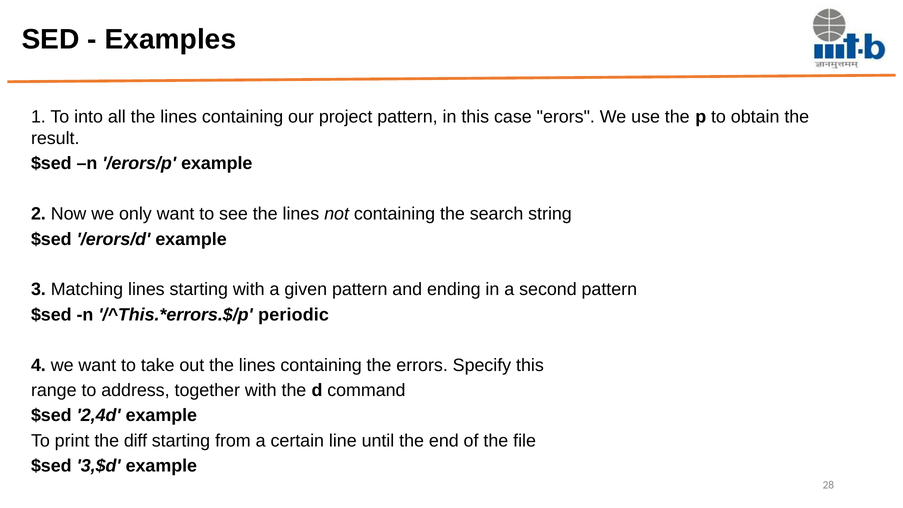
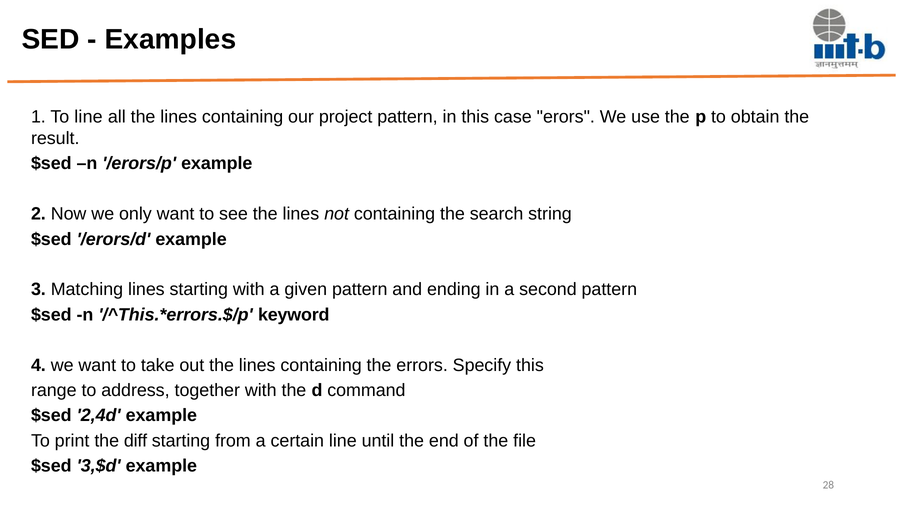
To into: into -> line (89, 117)
periodic: periodic -> keyword (294, 315)
